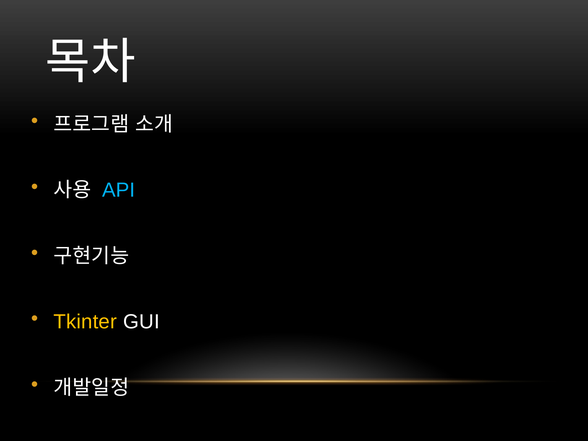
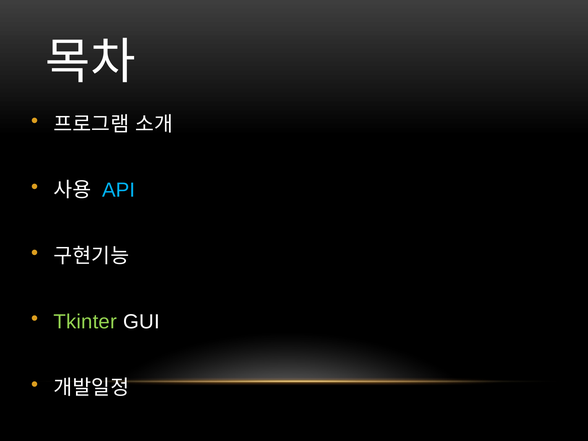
Tkinter colour: yellow -> light green (85, 322)
